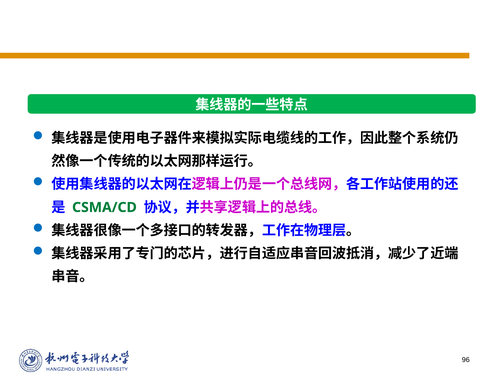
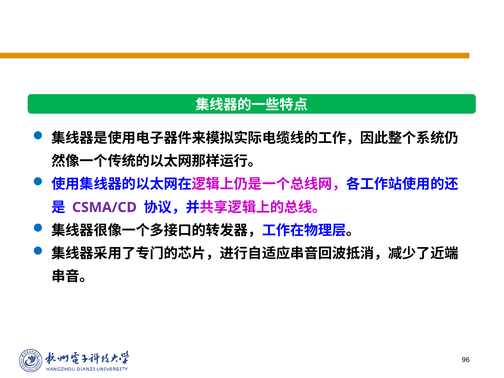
CSMA/CD colour: green -> purple (104, 207)
